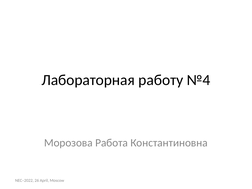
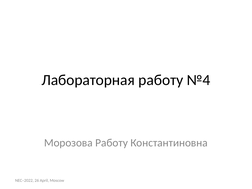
Морозова Работа: Работа -> Работу (112, 143)
